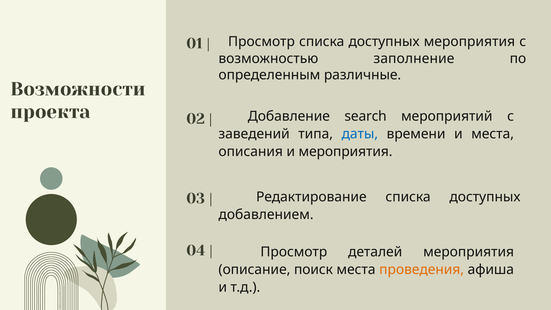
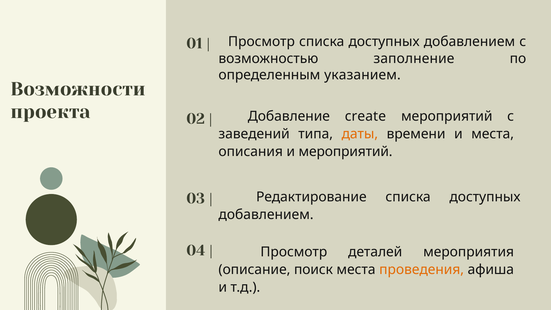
Просмотр списка доступных мероприятия: мероприятия -> добавлением (469, 42)
различные: различные -> указанием (362, 75)
search: search -> create (365, 116)
даты colour: blue -> orange (360, 134)
и мероприятия: мероприятия -> мероприятий (346, 152)
